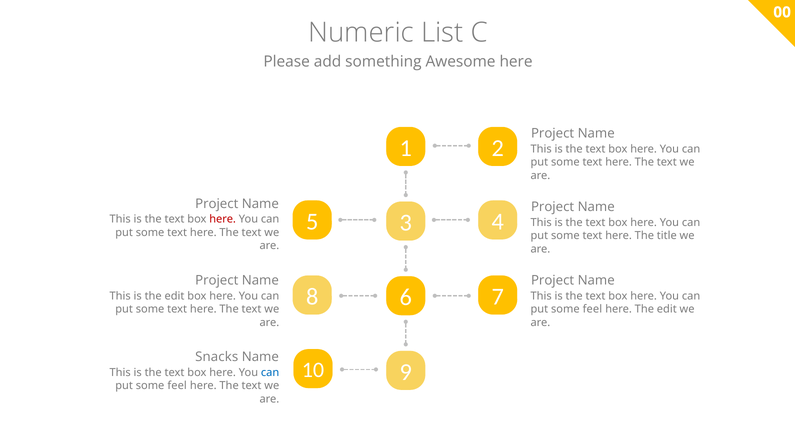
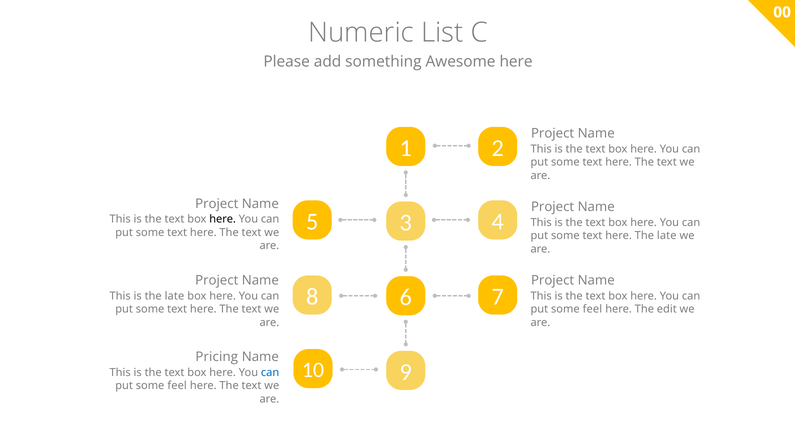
here colour: red -> black (223, 219)
here The title: title -> late (667, 236)
is the edit: edit -> late (174, 296)
Snacks: Snacks -> Pricing (217, 357)
